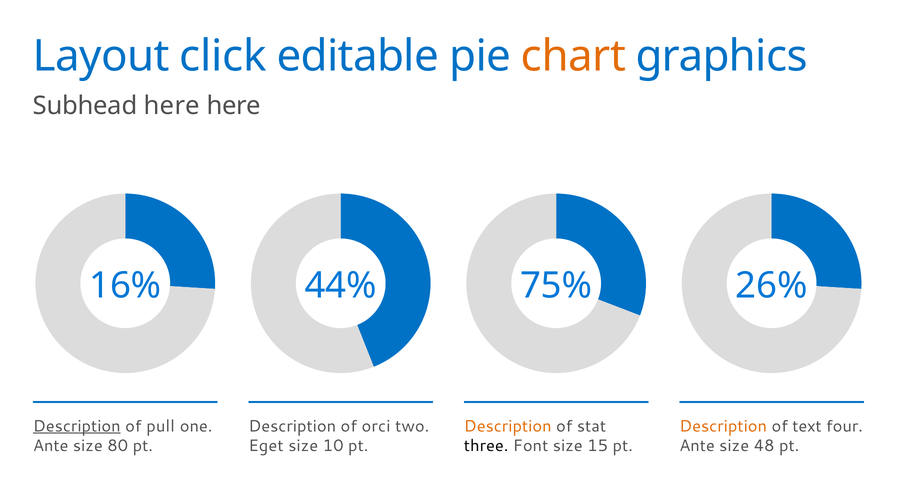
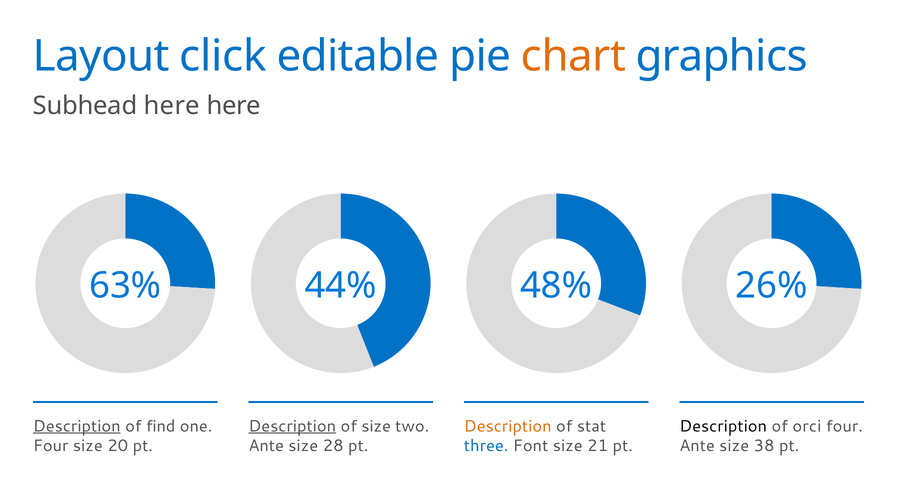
16%: 16% -> 63% (125, 286)
75%: 75% -> 48% (556, 286)
pull: pull -> find (161, 427)
Description underline: none -> present (292, 427)
of orci: orci -> size (376, 427)
Description colour: orange -> black (723, 427)
text: text -> orci (807, 427)
Ante: Ante -> Four (51, 446)
80: 80 -> 20 (118, 446)
Eget: Eget -> Ante (266, 446)
10: 10 -> 28 (333, 446)
three colour: black -> blue (486, 446)
15: 15 -> 21 (598, 446)
48: 48 -> 38 (764, 446)
